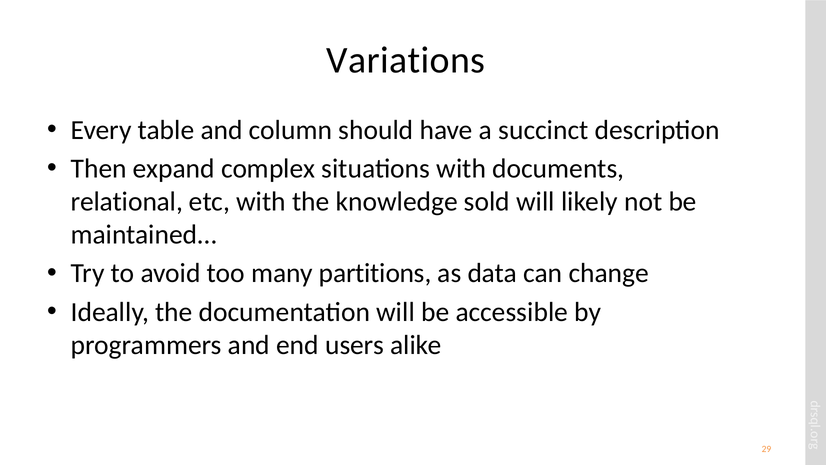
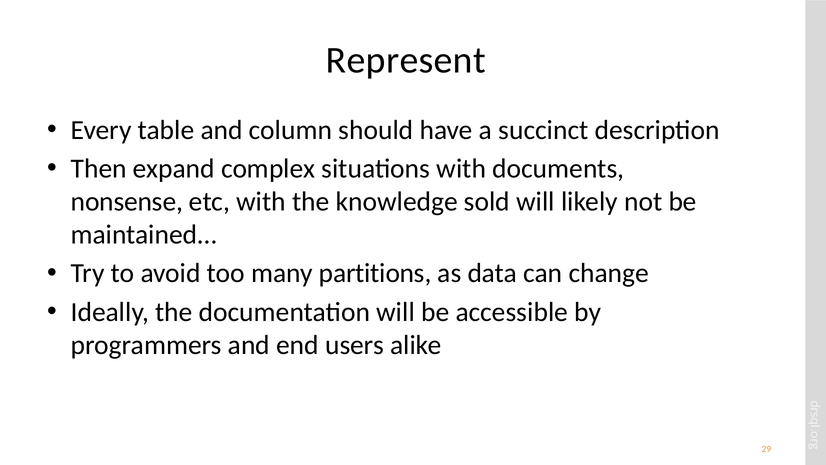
Variations: Variations -> Represent (406, 60)
relational: relational -> nonsense (127, 202)
